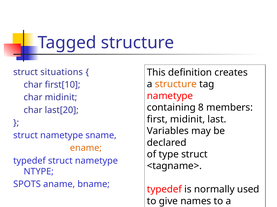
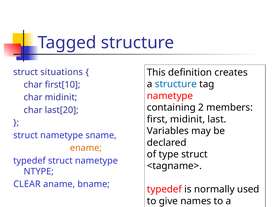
structure colour: orange -> blue (176, 84)
8: 8 -> 2 (201, 108)
SPOTS: SPOTS -> CLEAR (27, 185)
